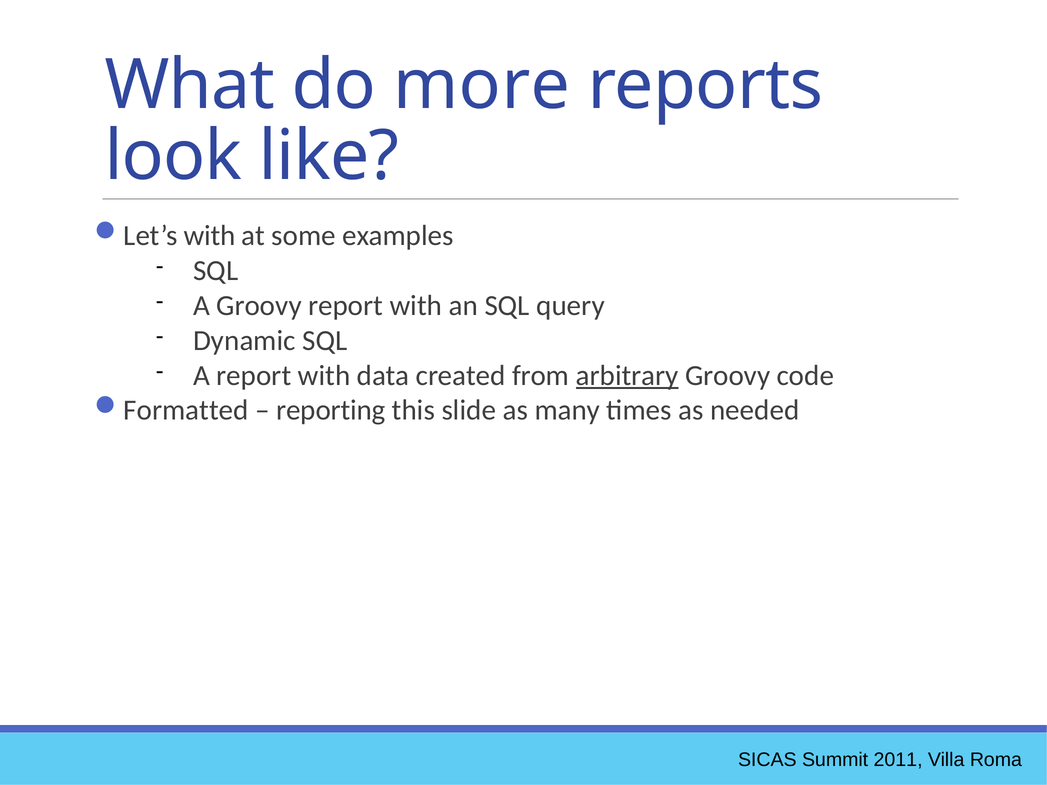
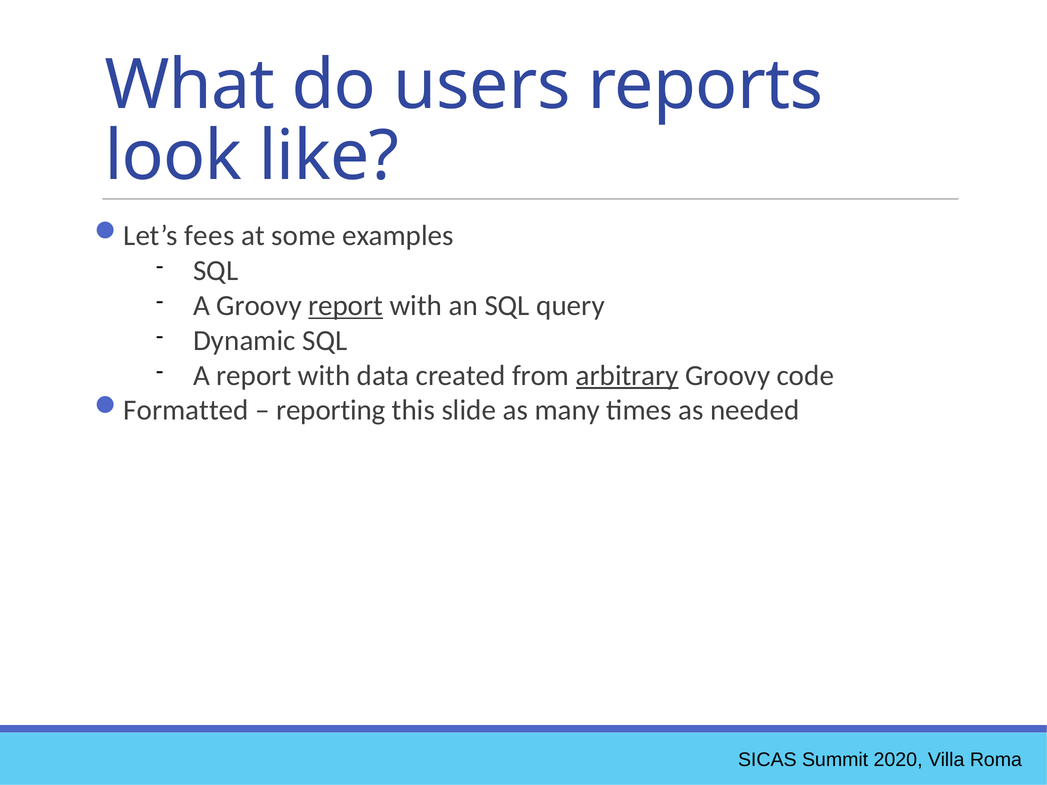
more: more -> users (482, 85)
Let’s with: with -> fees (209, 236)
report underline: none -> present (346, 306)
2011: 2011 -> 2020 (898, 760)
